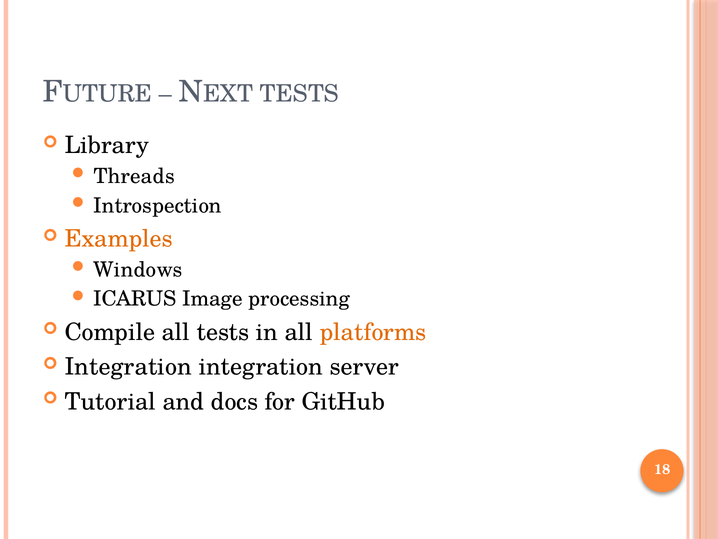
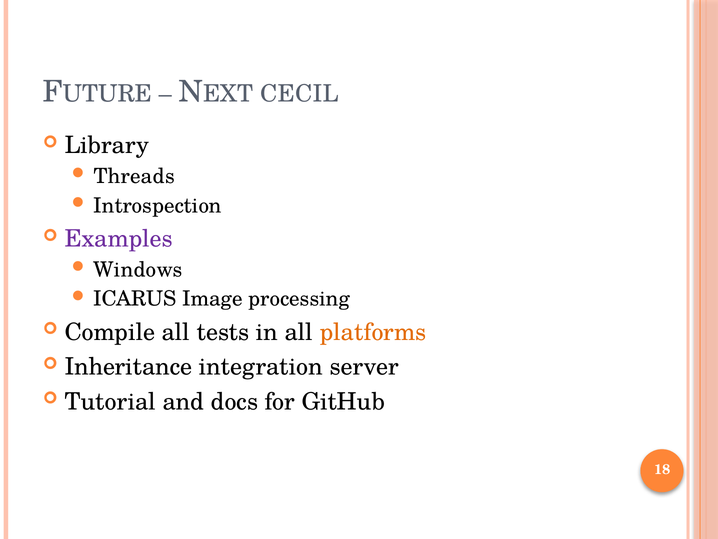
TESTS: TESTS -> CECIL (299, 94)
Examples colour: orange -> purple (119, 239)
Integration: Integration -> Inheritance (128, 367)
